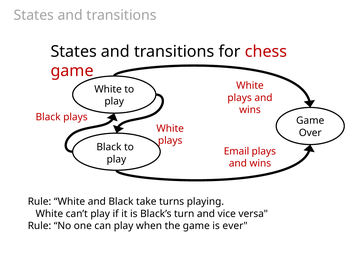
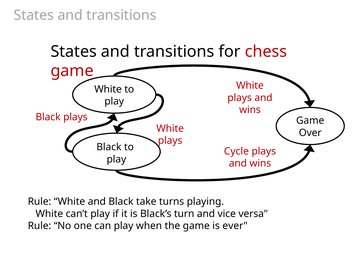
Email: Email -> Cycle (236, 151)
